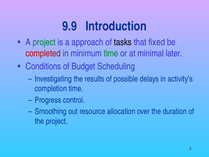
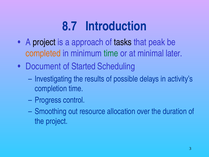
9.9: 9.9 -> 8.7 (70, 26)
project colour: green -> black (44, 42)
fixed: fixed -> peak (157, 42)
completed colour: red -> orange (43, 53)
Conditions: Conditions -> Document (43, 66)
Budget: Budget -> Started (83, 66)
